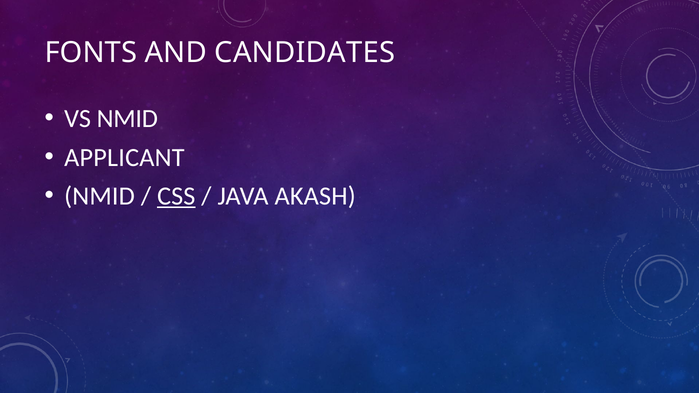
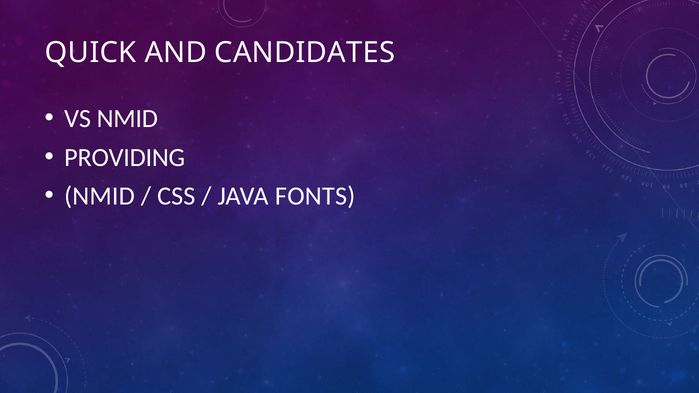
FONTS: FONTS -> QUICK (91, 53)
APPLICANT: APPLICANT -> PROVIDING (125, 157)
CSS underline: present -> none (176, 196)
AKASH: AKASH -> FONTS (315, 196)
